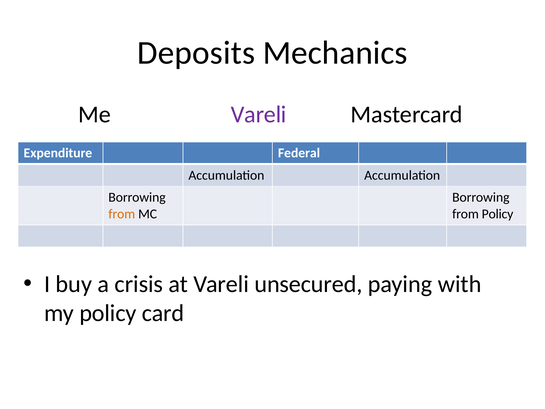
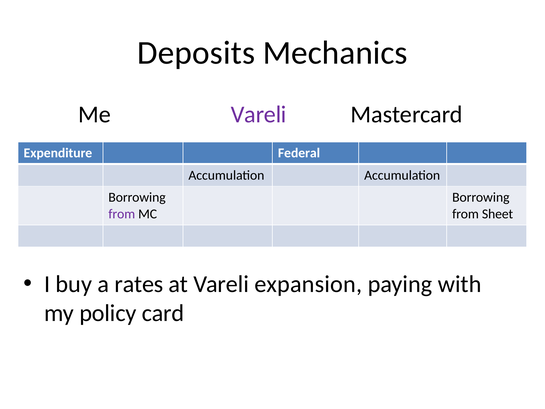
from colour: orange -> purple (122, 214)
from Policy: Policy -> Sheet (498, 214)
crisis: crisis -> rates (139, 284)
unsecured: unsecured -> expansion (308, 284)
